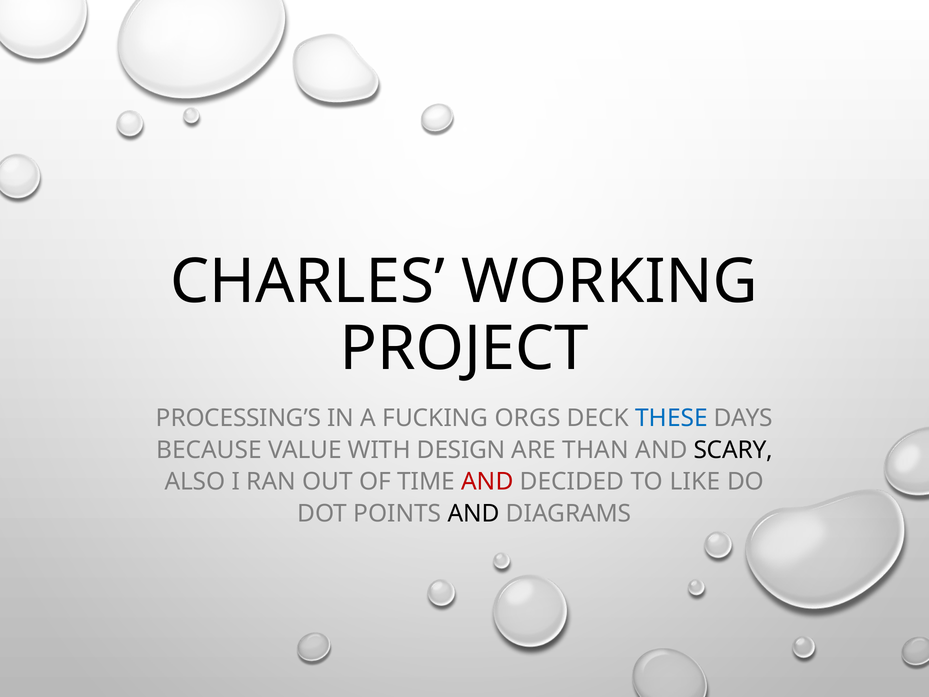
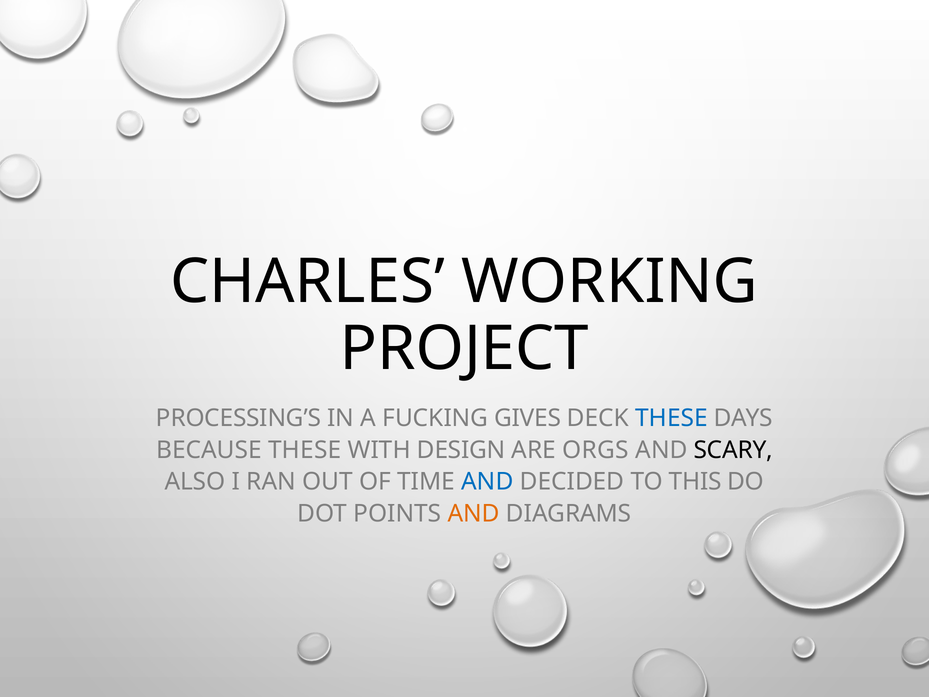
ORGS: ORGS -> GIVES (528, 418)
BECAUSE VALUE: VALUE -> THESE (305, 450)
THAN: THAN -> ORGS (595, 450)
AND colour: red -> blue (487, 482)
LIKE: LIKE -> THIS (695, 482)
AND colour: black -> orange (474, 513)
